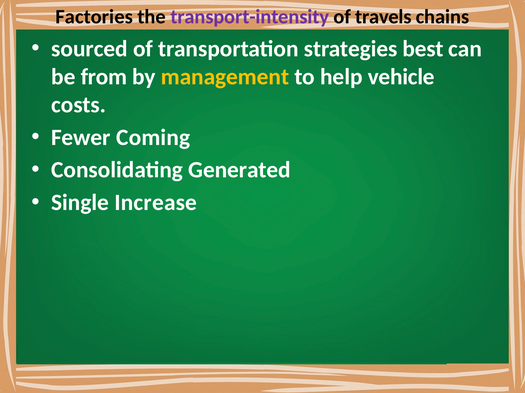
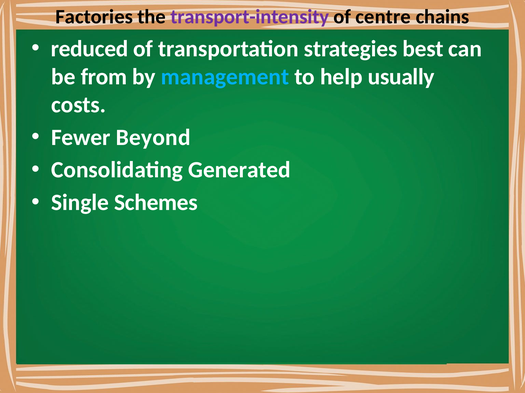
travels: travels -> centre (383, 17)
sourced: sourced -> reduced (90, 49)
management colour: yellow -> light blue (225, 77)
vehicle: vehicle -> usually (401, 77)
Coming: Coming -> Beyond (153, 138)
Increase: Increase -> Schemes (156, 203)
